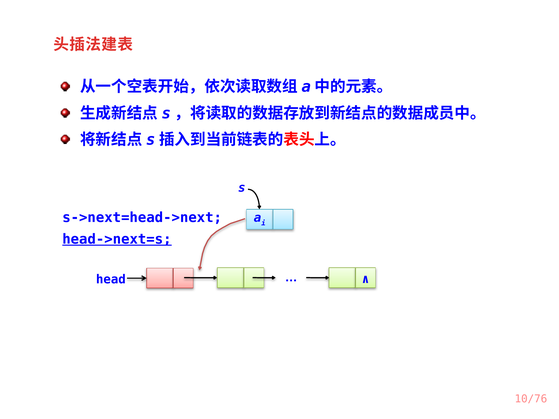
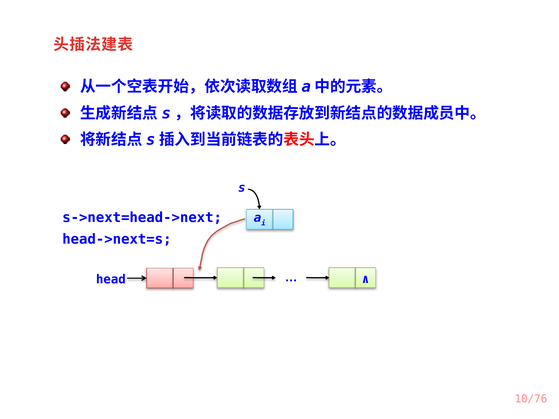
head->next=s underline: present -> none (117, 239)
